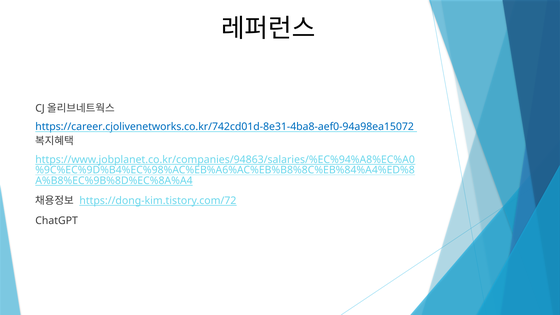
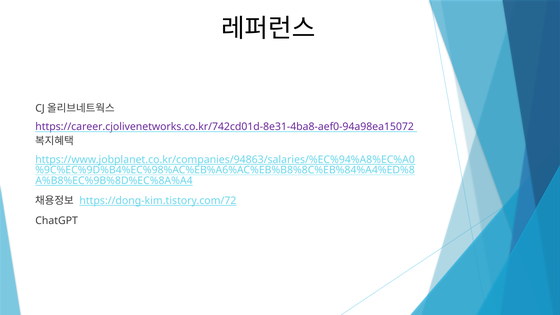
https://career.cjolivenetworks.co.kr/742cd01d-8e31-4ba8-aef0-94a98ea15072 colour: blue -> purple (225, 127)
